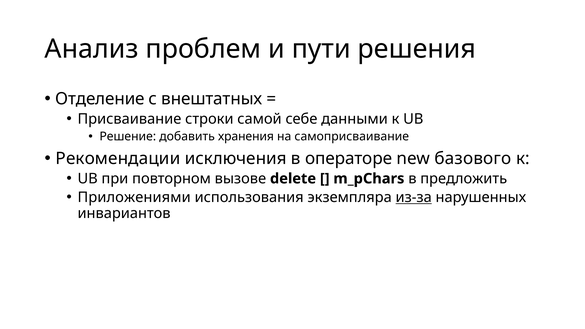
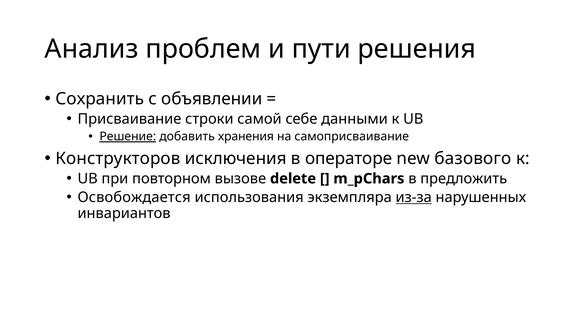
Отделение: Отделение -> Сохранить (100, 99)
внештатных: внештатных -> объявлении (212, 99)
Решение underline: none -> present (128, 137)
Рекомендации: Рекомендации -> Конструкторов (118, 158)
Приложениями: Приложениями -> Освобождается (134, 197)
